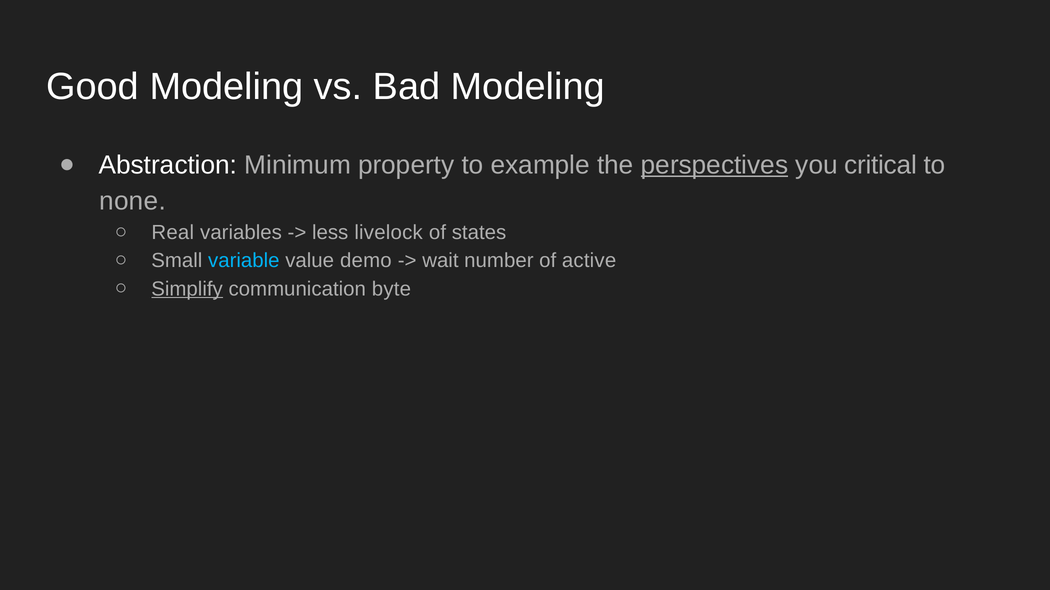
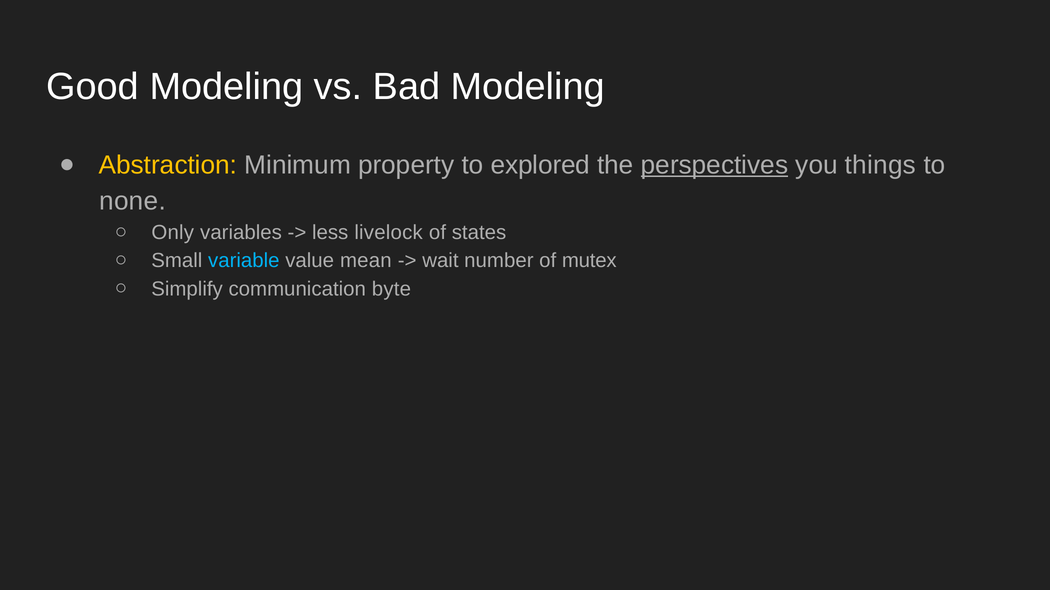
Abstraction colour: white -> yellow (168, 165)
example: example -> explored (540, 165)
critical: critical -> things (880, 165)
Real: Real -> Only (173, 233)
demo: demo -> mean (366, 261)
active: active -> mutex (589, 261)
Simplify underline: present -> none (187, 289)
